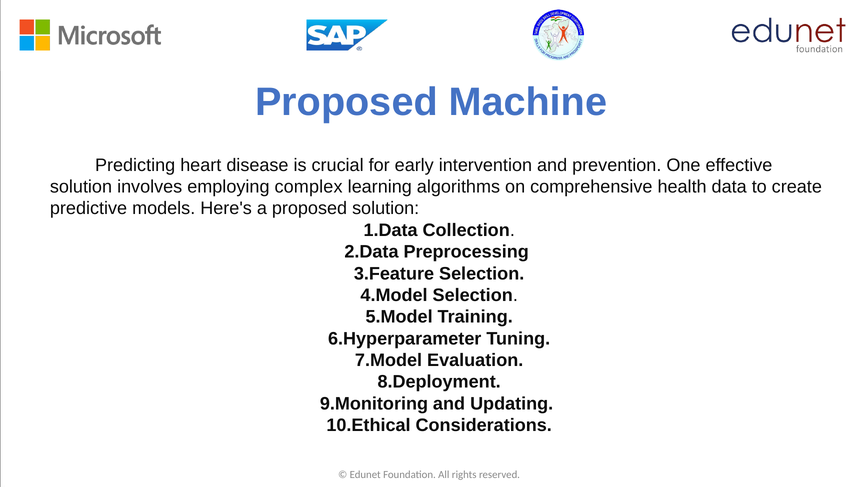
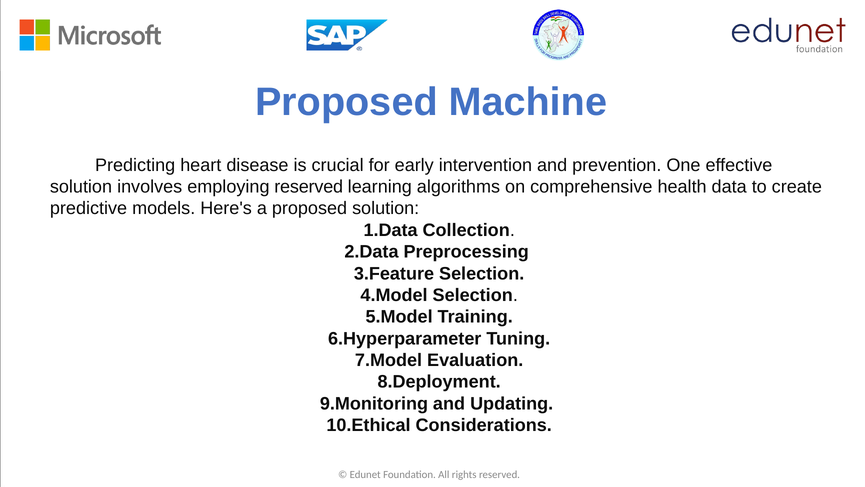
employing complex: complex -> reserved (309, 187)
